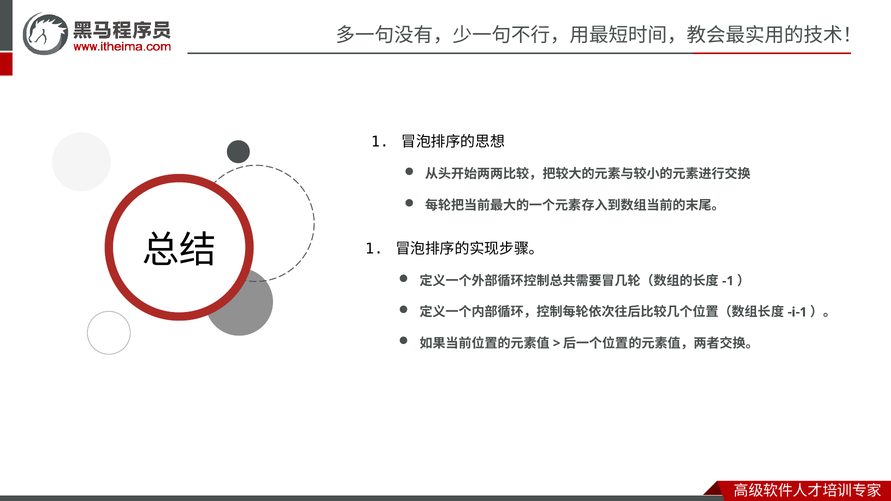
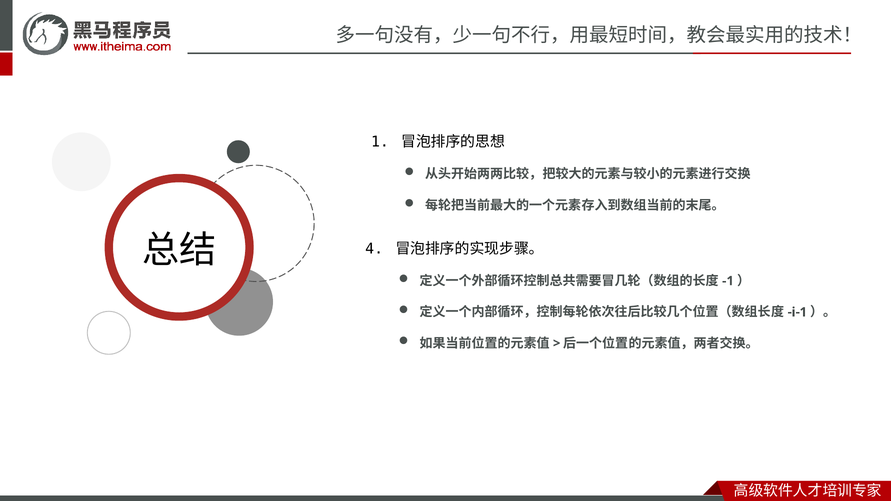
1: 1 -> 4 (374, 249)
